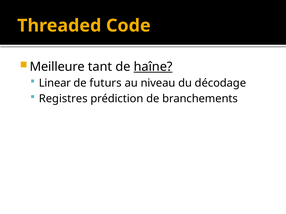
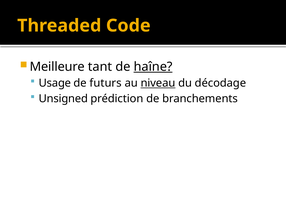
Linear: Linear -> Usage (55, 83)
niveau underline: none -> present (158, 83)
Registres: Registres -> Unsigned (63, 99)
